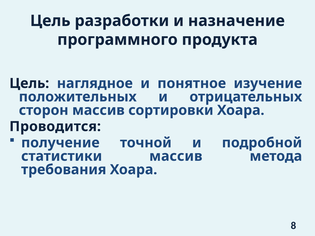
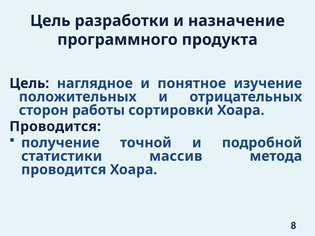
сторон массив: массив -> работы (98, 110)
требования: требования -> проводится (64, 170)
